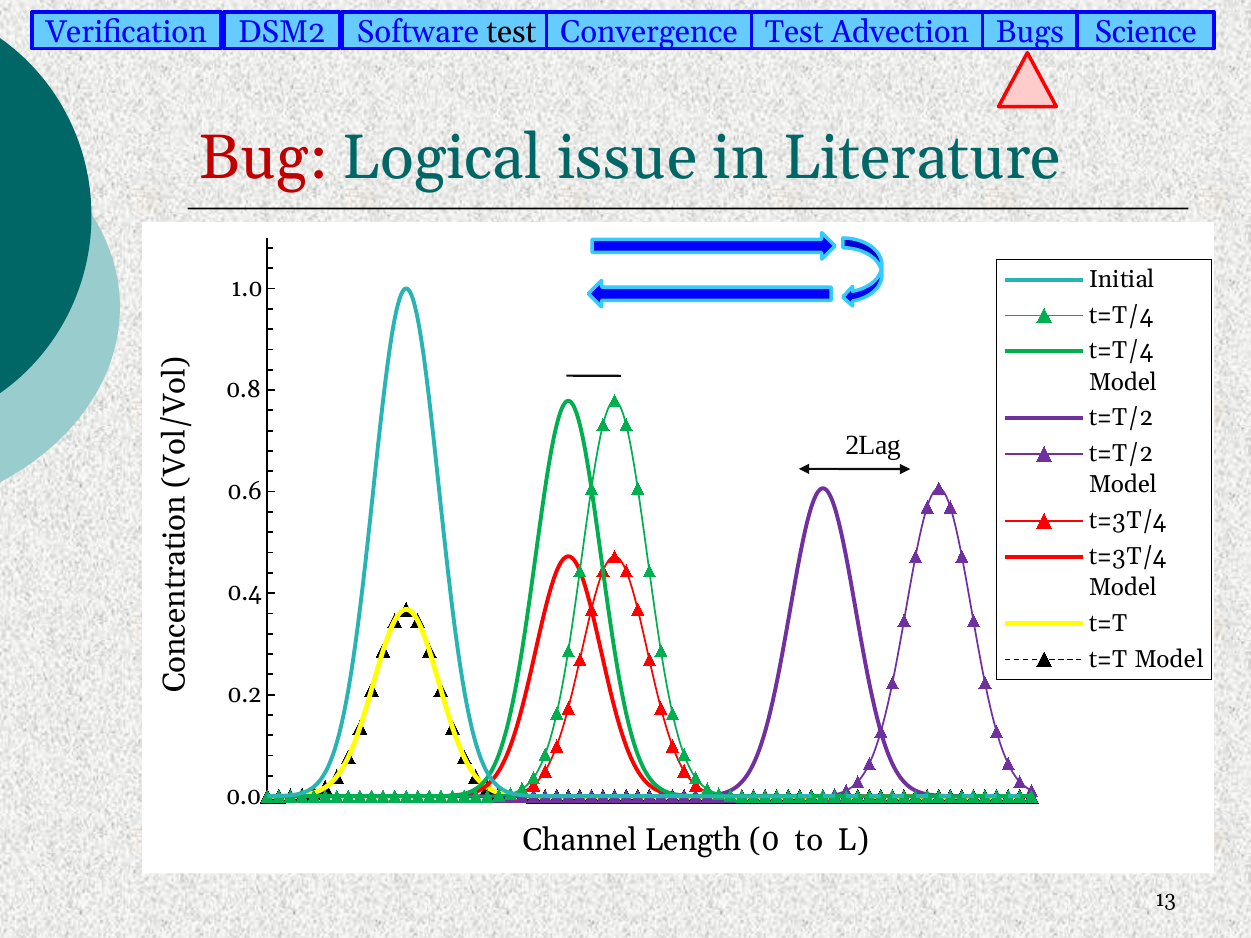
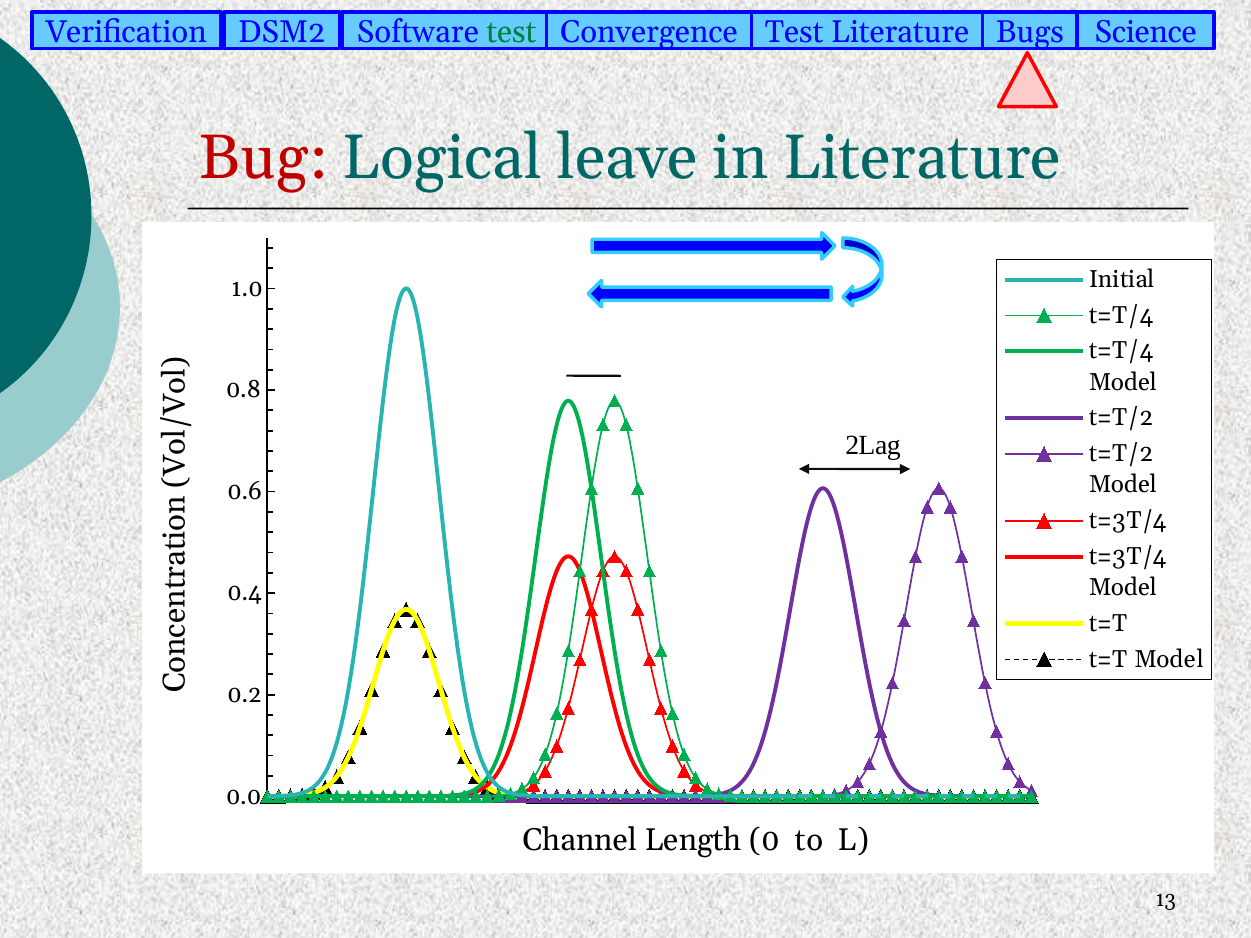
test colour: black -> green (511, 33)
Test Advection: Advection -> Literature (900, 33)
issue: issue -> leave (628, 158)
